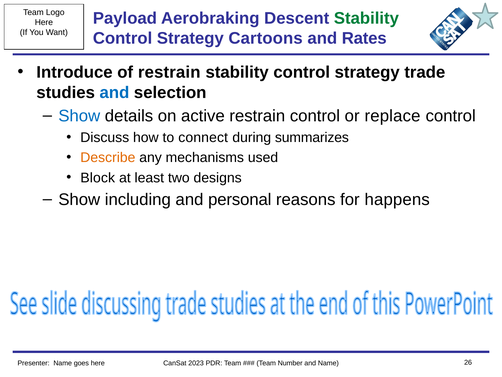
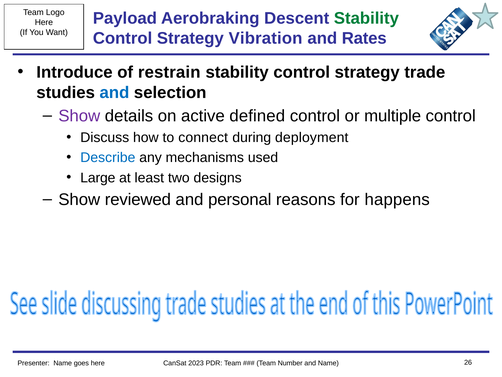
Cartoons: Cartoons -> Vibration (266, 38)
Show colour: blue -> purple (79, 116)
active restrain: restrain -> defined (257, 116)
replace: replace -> multiple (393, 116)
summarizes: summarizes -> deployment (312, 137)
Describe colour: orange -> blue (108, 157)
Block: Block -> Large (98, 177)
including: including -> reviewed (138, 199)
